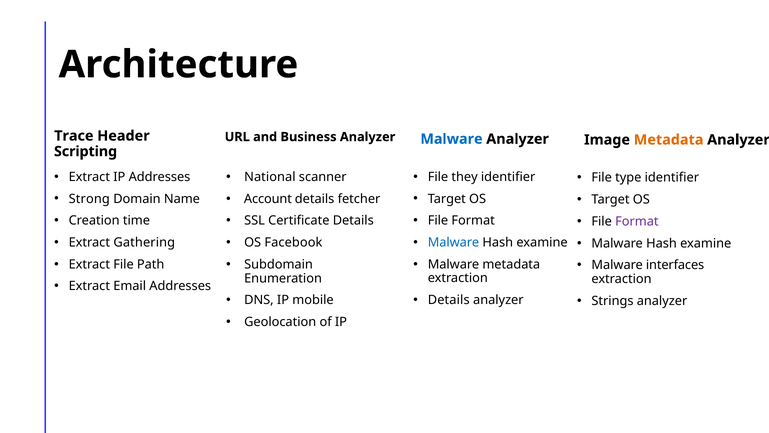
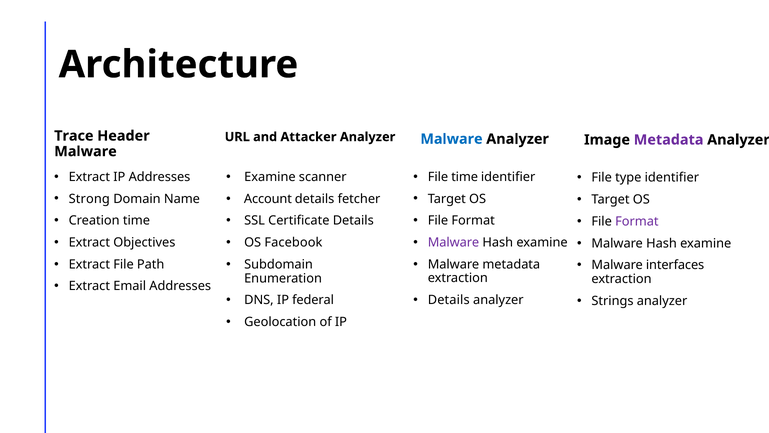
Business: Business -> Attacker (308, 137)
Metadata colour: orange -> purple (669, 140)
Scripting: Scripting -> Malware (85, 151)
National: National -> Examine (270, 177)
File they: they -> time (465, 177)
Gathering: Gathering -> Objectives (144, 242)
Malware colour: blue -> purple (453, 242)
mobile: mobile -> federal (313, 300)
